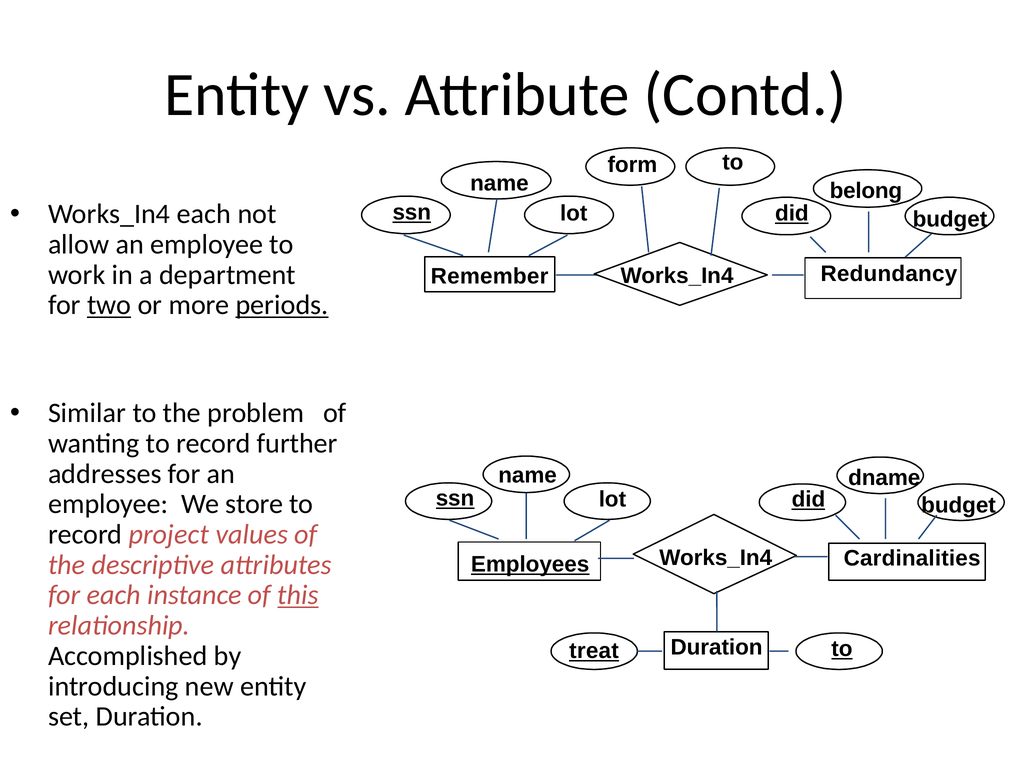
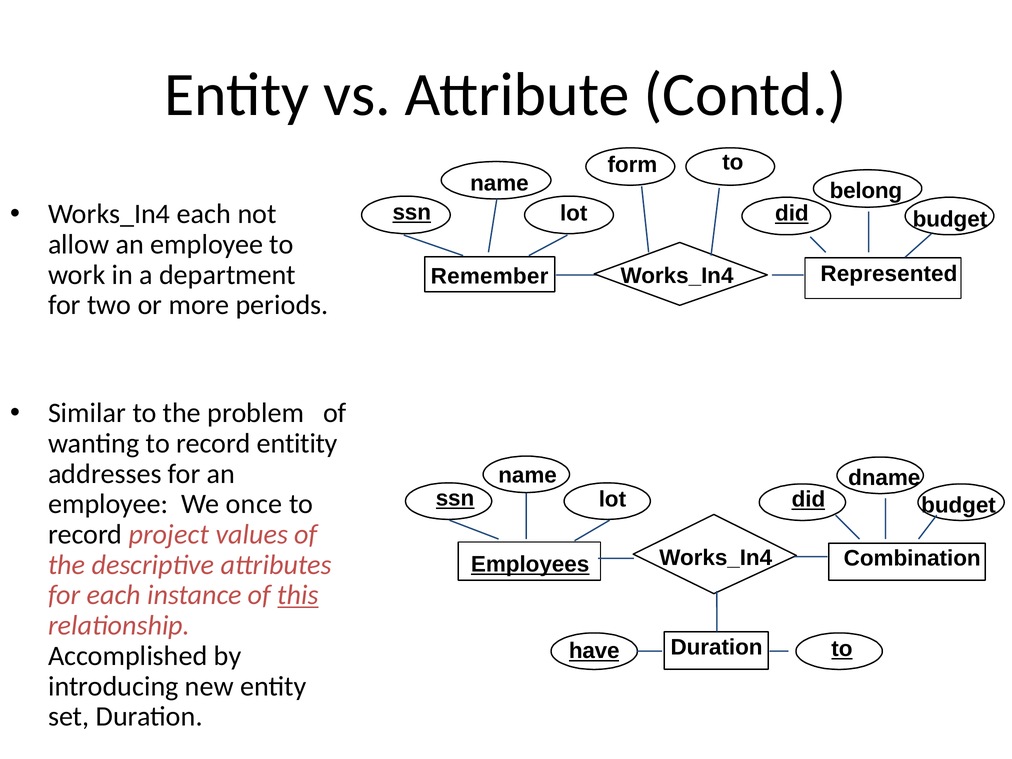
Redundancy: Redundancy -> Represented (889, 274)
two underline: present -> none (109, 305)
periods underline: present -> none (282, 305)
further: further -> entitity (297, 443)
store: store -> once (254, 504)
Cardinalities: Cardinalities -> Combination (912, 558)
treat: treat -> have (594, 651)
